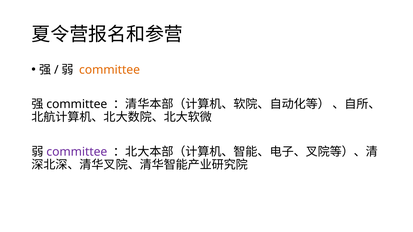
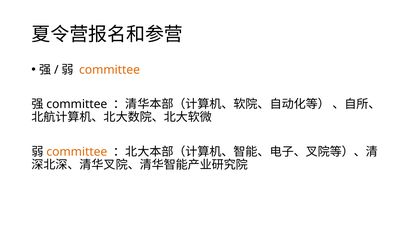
committee colour: purple -> orange (77, 152)
